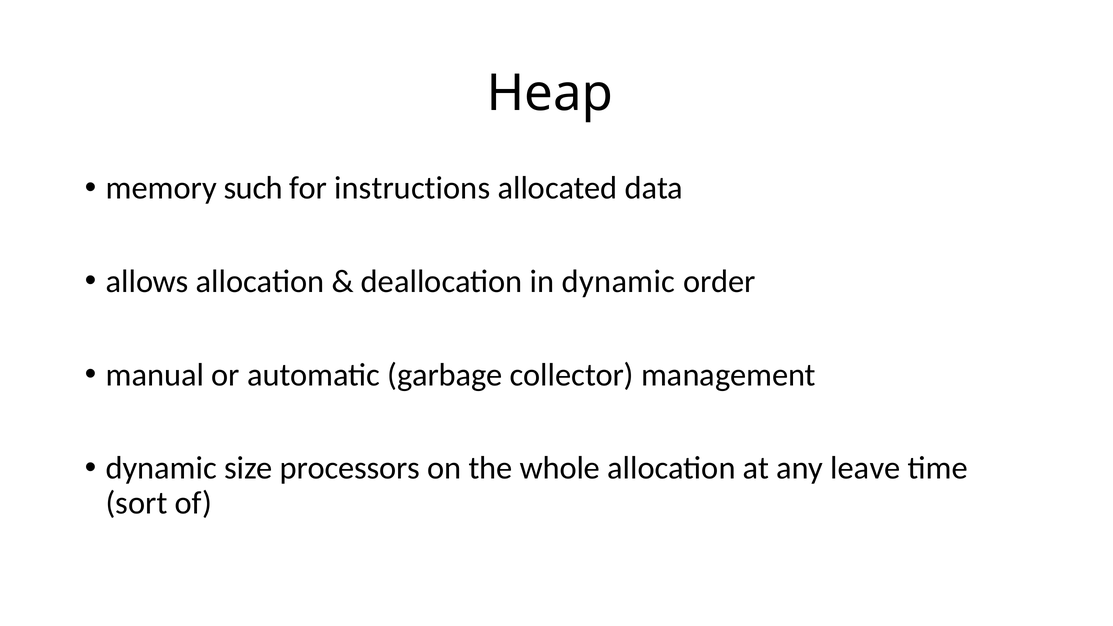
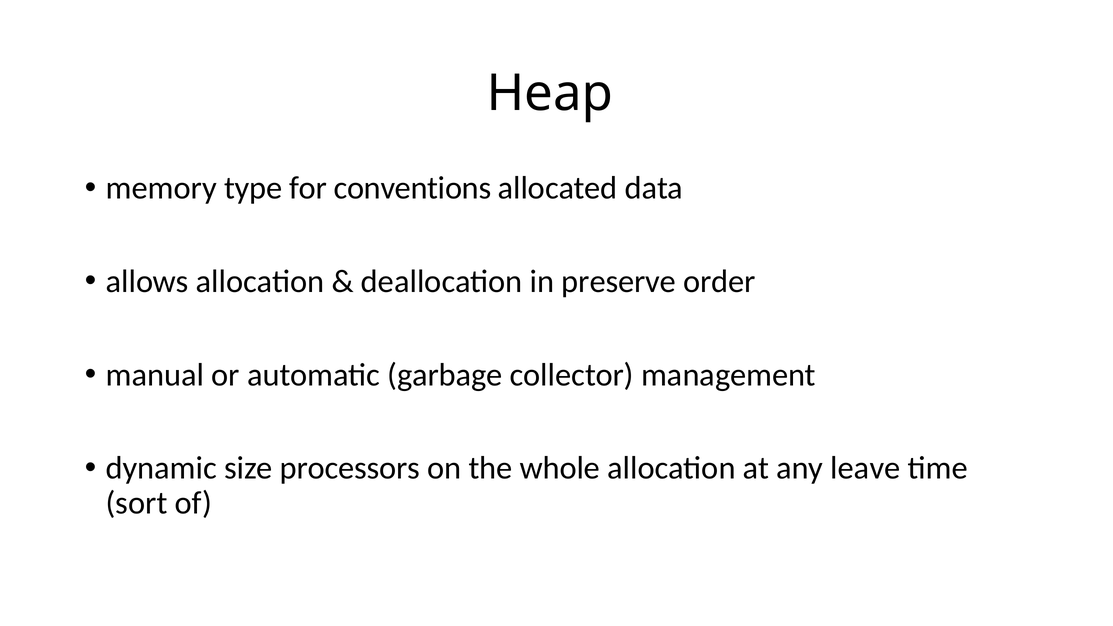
such: such -> type (253, 188)
instructions: instructions -> conventions (412, 188)
in dynamic: dynamic -> preserve (619, 282)
